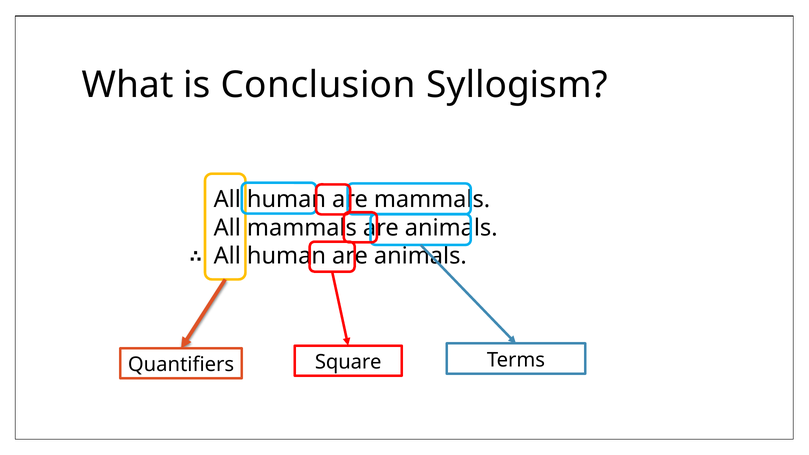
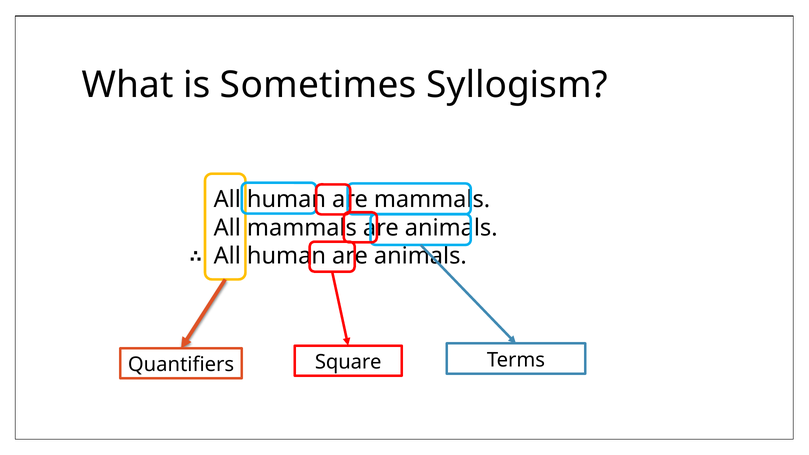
Conclusion: Conclusion -> Sometimes (318, 85)
